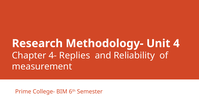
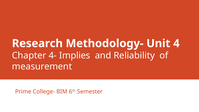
Replies: Replies -> Implies (75, 55)
